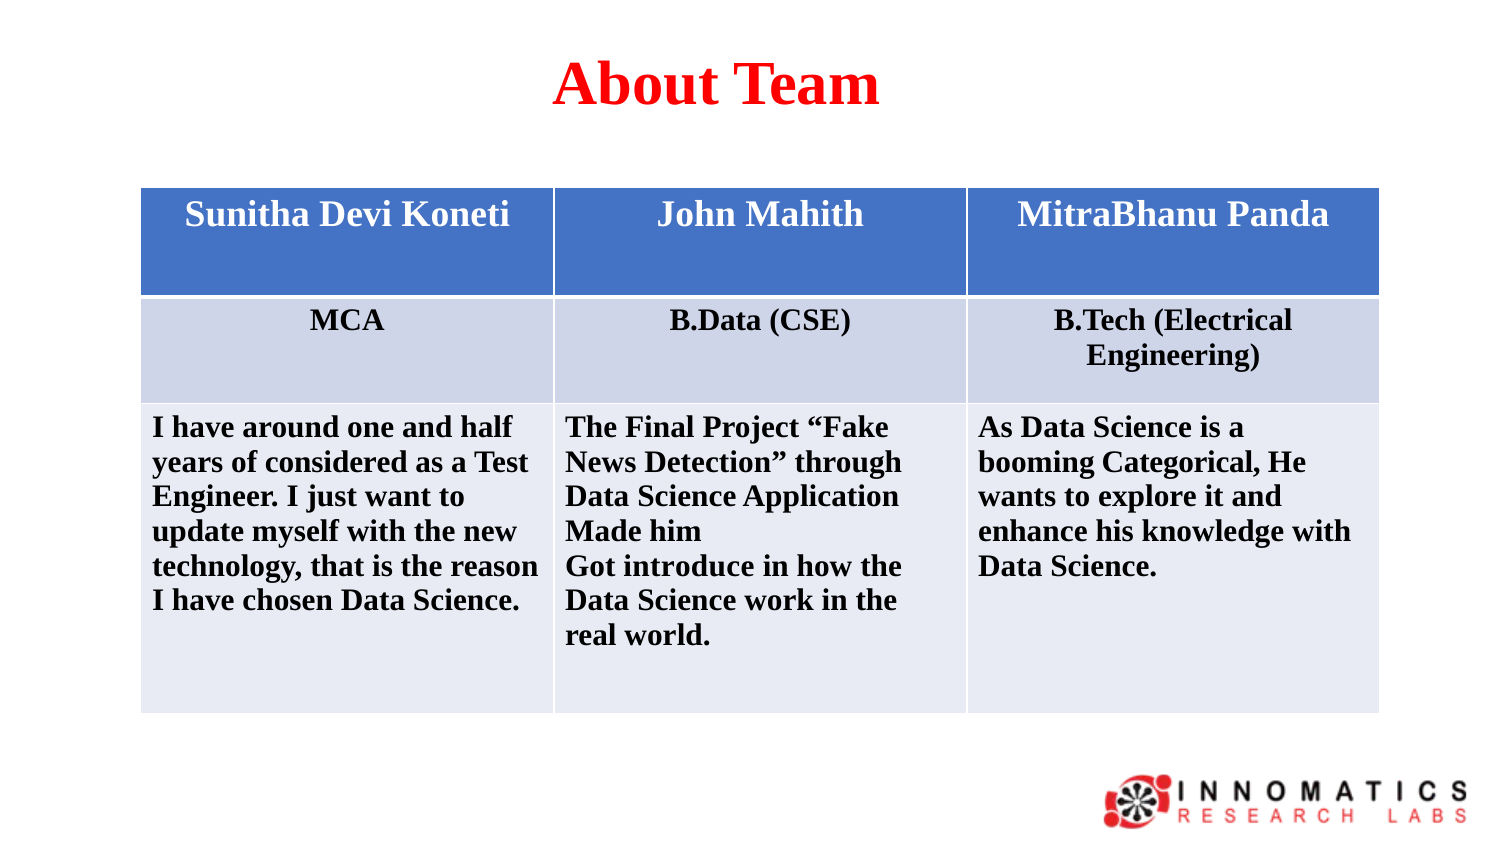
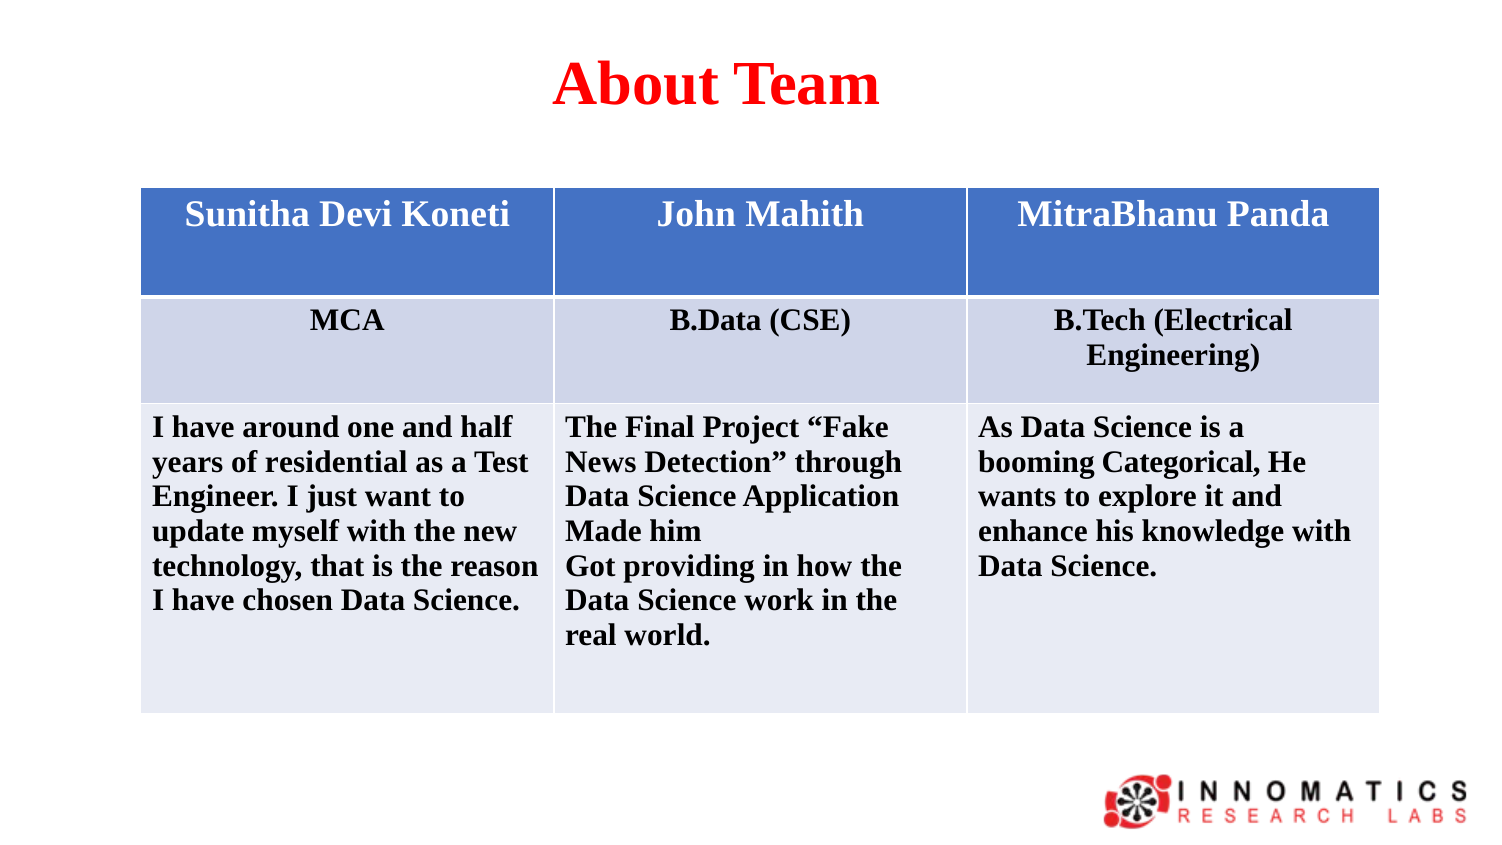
considered: considered -> residential (336, 462)
introduce: introduce -> providing (689, 566)
